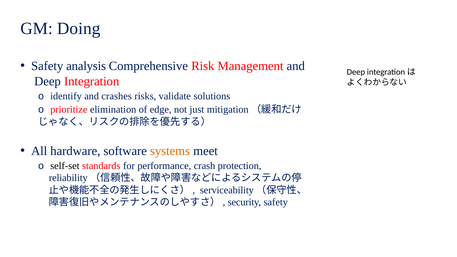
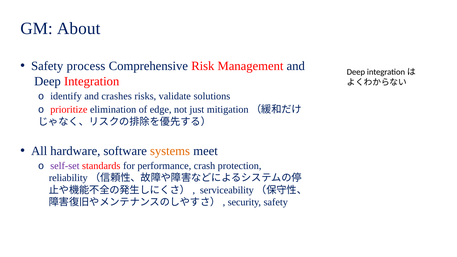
Doing: Doing -> About (79, 29)
analysis: analysis -> process (86, 66)
self-set colour: black -> purple (65, 166)
